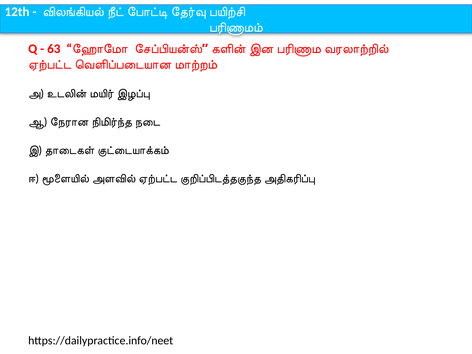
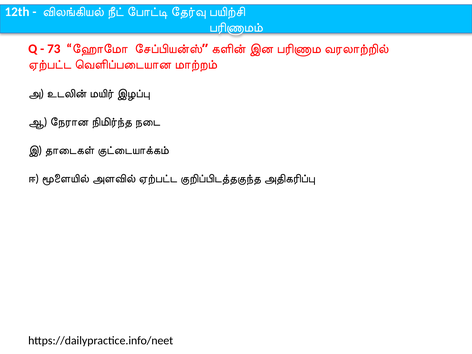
63: 63 -> 73 (54, 49)
